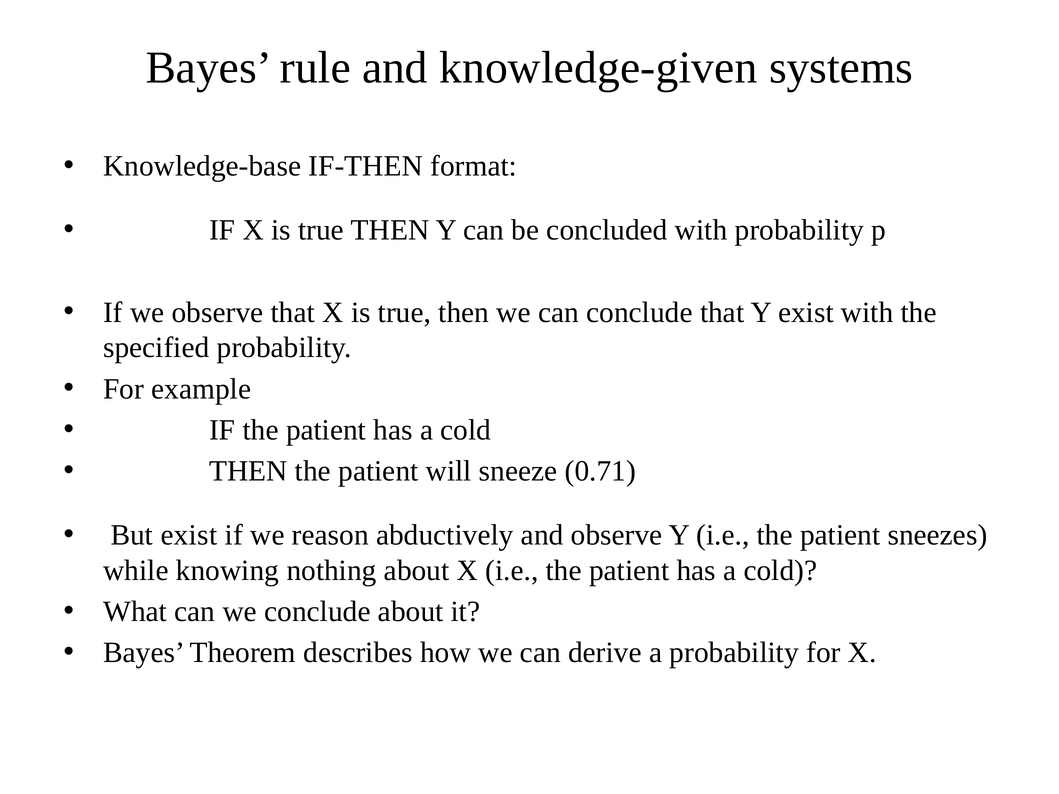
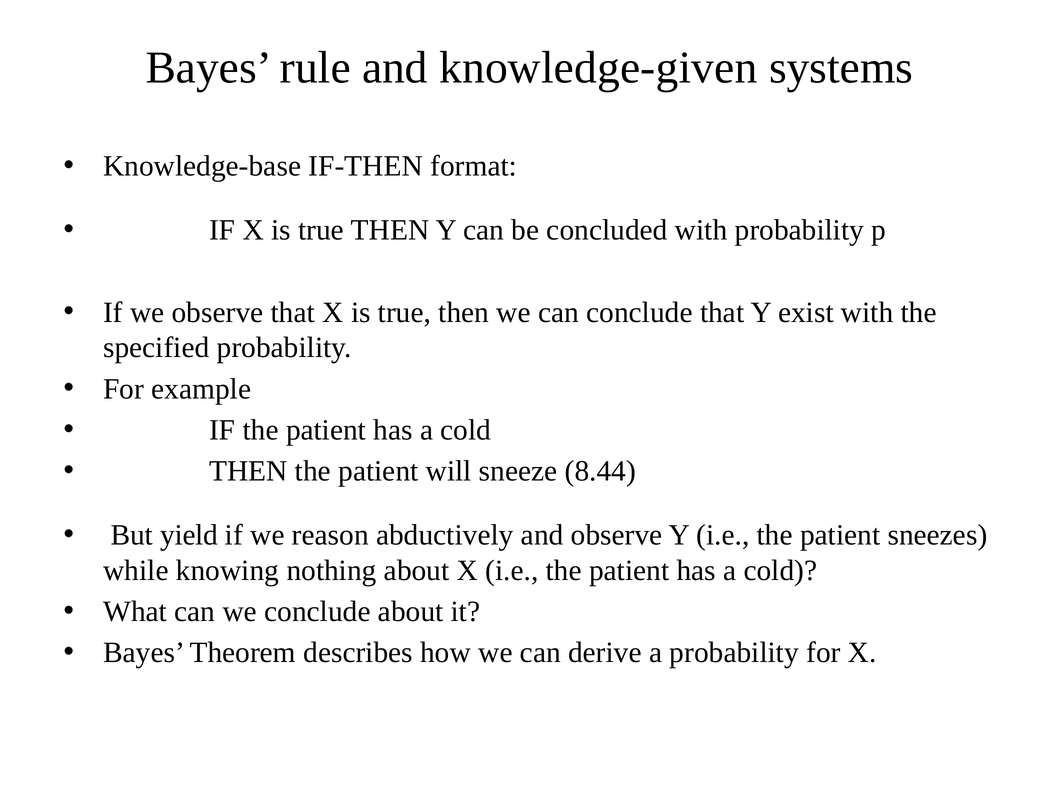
0.71: 0.71 -> 8.44 (600, 471)
But exist: exist -> yield (189, 535)
